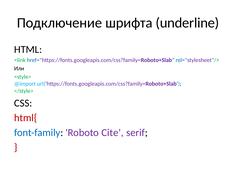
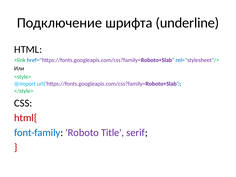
Cite: Cite -> Title (113, 133)
